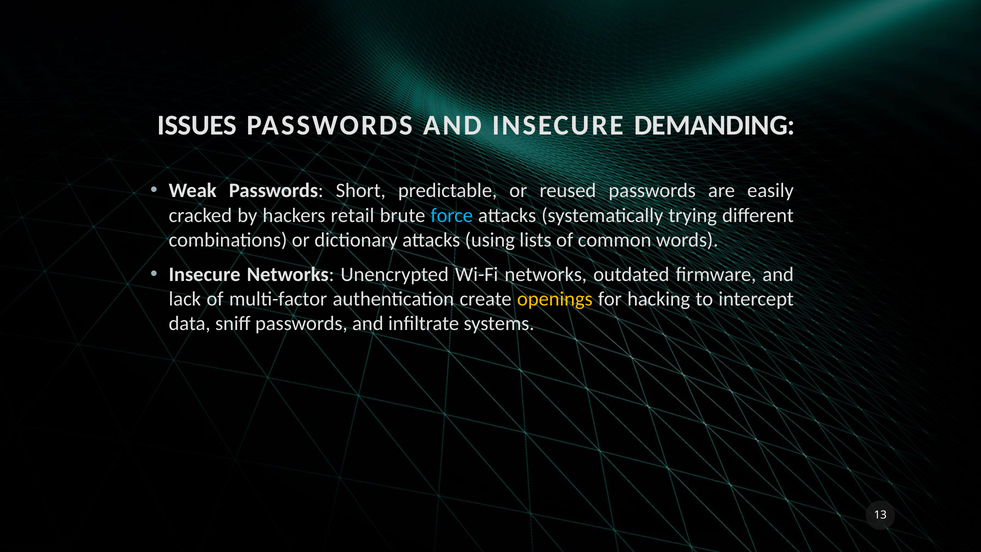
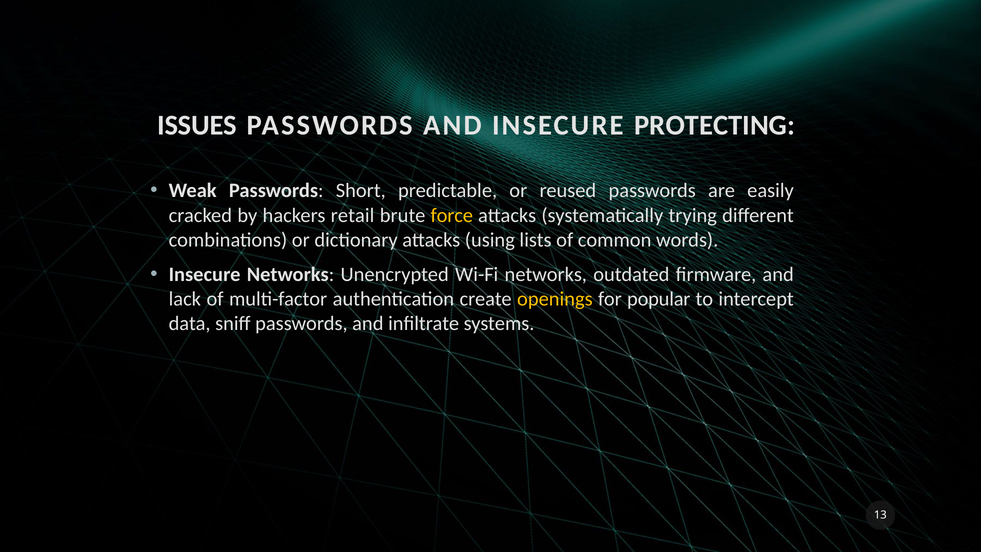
DEMANDING: DEMANDING -> PROTECTING (715, 125)
force colour: light blue -> yellow (452, 215)
hacking: hacking -> popular (659, 299)
